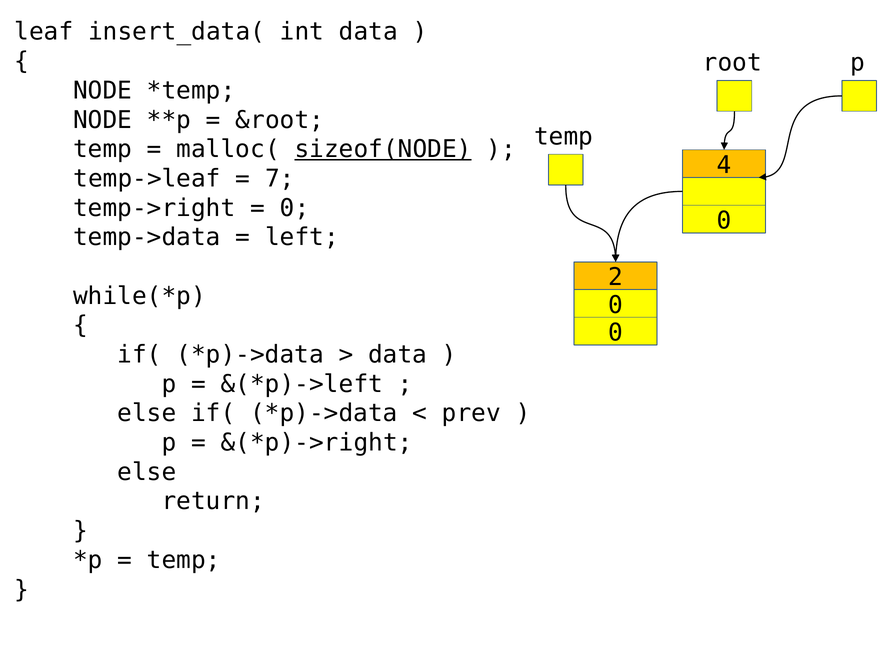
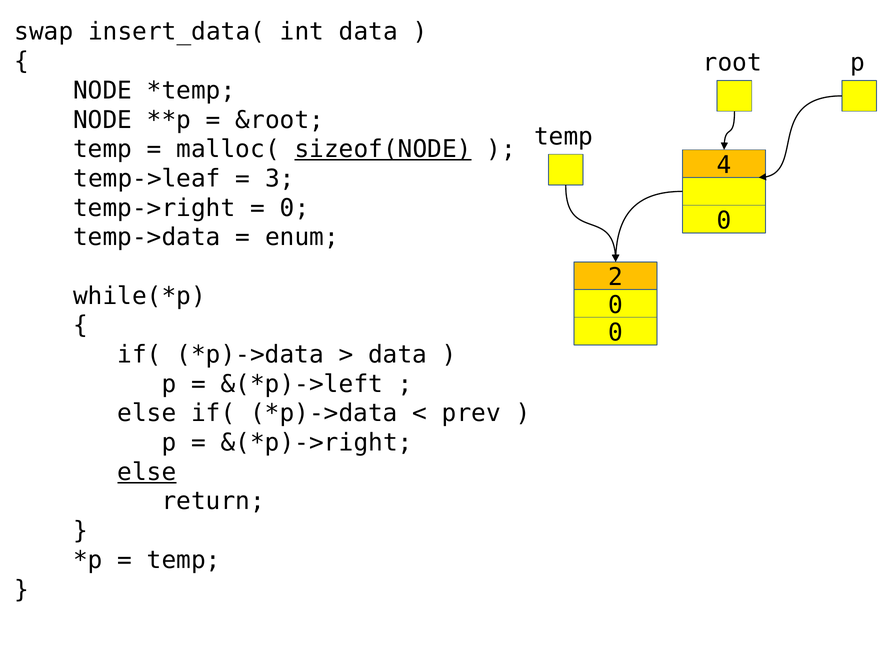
leaf: leaf -> swap (44, 32)
7: 7 -> 3 (280, 179)
left: left -> enum (302, 237)
else underline: none -> present (147, 472)
